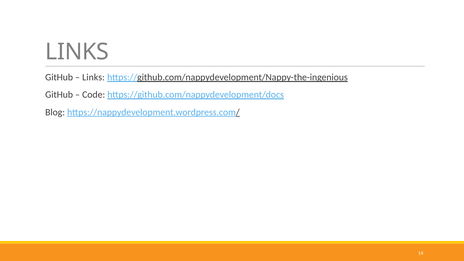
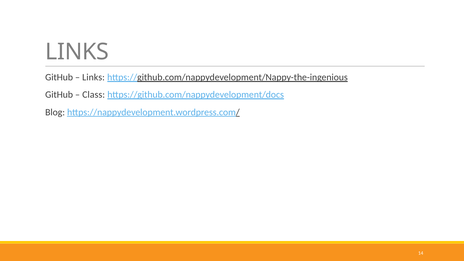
Code: Code -> Class (94, 95)
